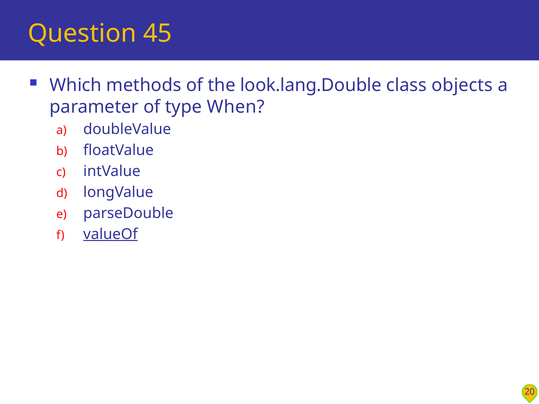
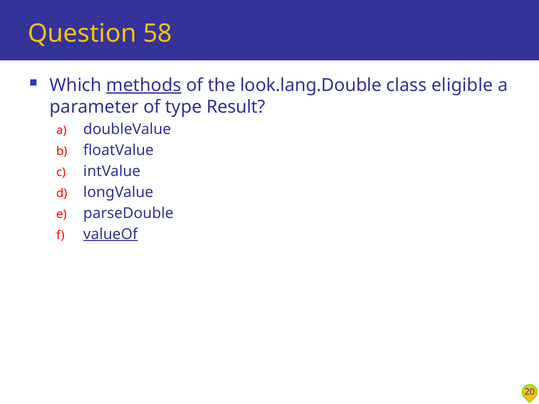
45: 45 -> 58 (158, 34)
methods underline: none -> present (144, 85)
objects: objects -> eligible (462, 85)
When: When -> Result (236, 107)
